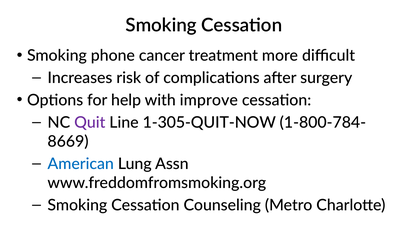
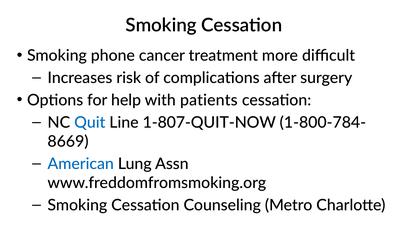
improve: improve -> patients (209, 100)
Quit colour: purple -> blue (90, 123)
1-305-QUIT-NOW: 1-305-QUIT-NOW -> 1-807-QUIT-NOW (209, 123)
